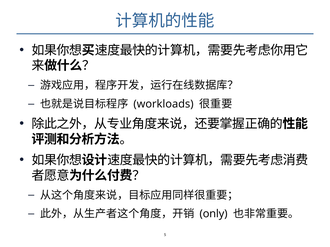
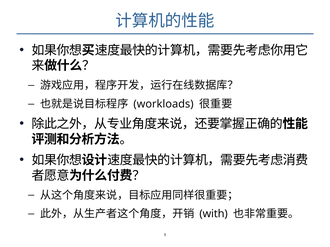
only: only -> with (214, 214)
